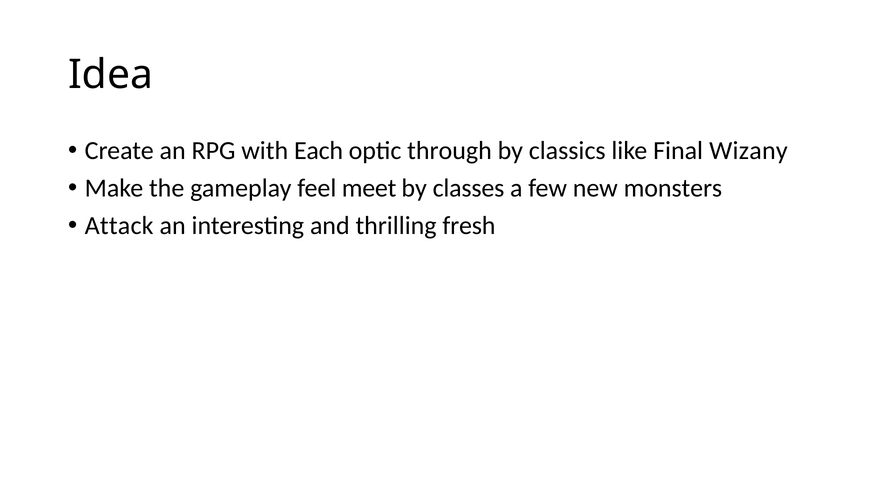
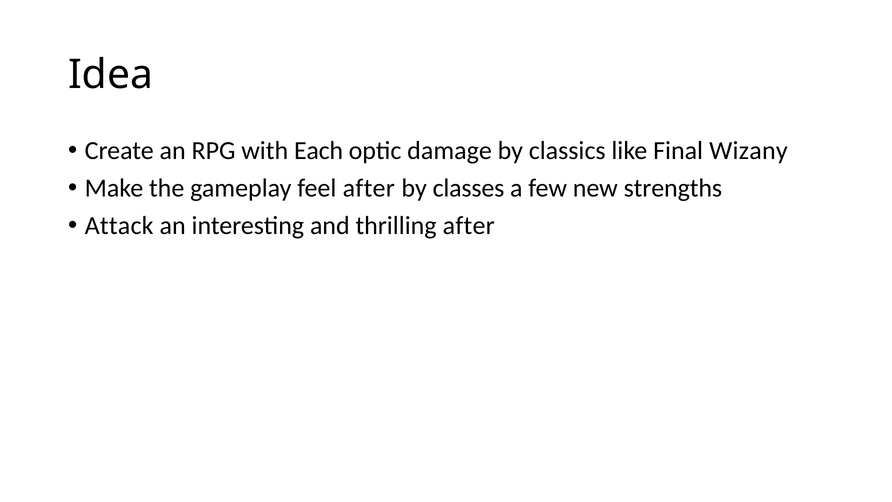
through: through -> damage (450, 151)
feel meet: meet -> after (369, 188)
monsters: monsters -> strengths (673, 188)
thrilling fresh: fresh -> after (469, 226)
